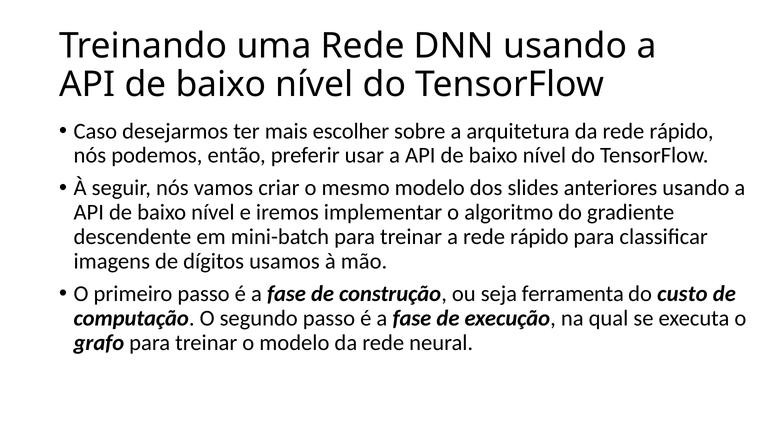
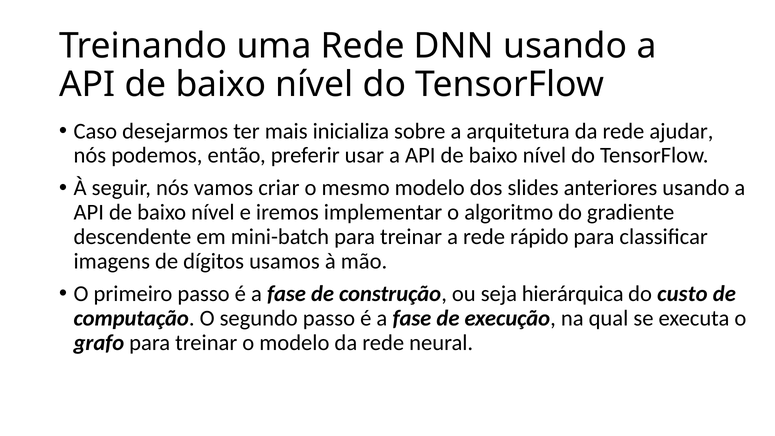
escolher: escolher -> inicializa (351, 131)
da rede rápido: rápido -> ajudar (681, 131)
ferramenta: ferramenta -> hierárquica (573, 294)
